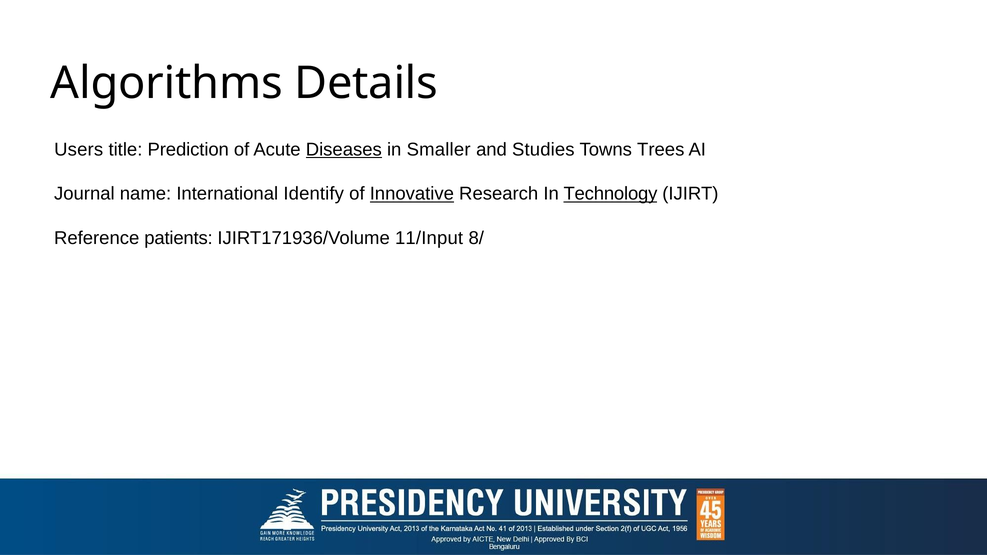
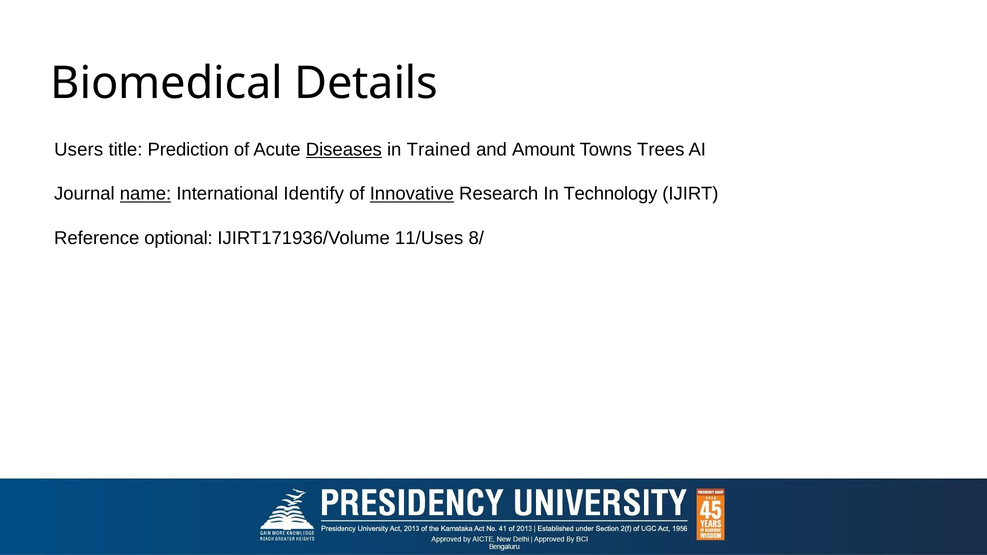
Algorithms: Algorithms -> Biomedical (167, 83)
Smaller: Smaller -> Trained (439, 150)
Studies: Studies -> Amount (544, 150)
name underline: none -> present (146, 194)
Technology underline: present -> none (610, 194)
patients: patients -> optional (179, 238)
11/Input: 11/Input -> 11/Uses (429, 238)
